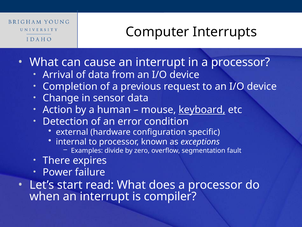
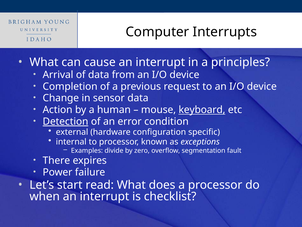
in a processor: processor -> principles (240, 62)
Detection underline: none -> present (66, 121)
compiler: compiler -> checklist (170, 196)
